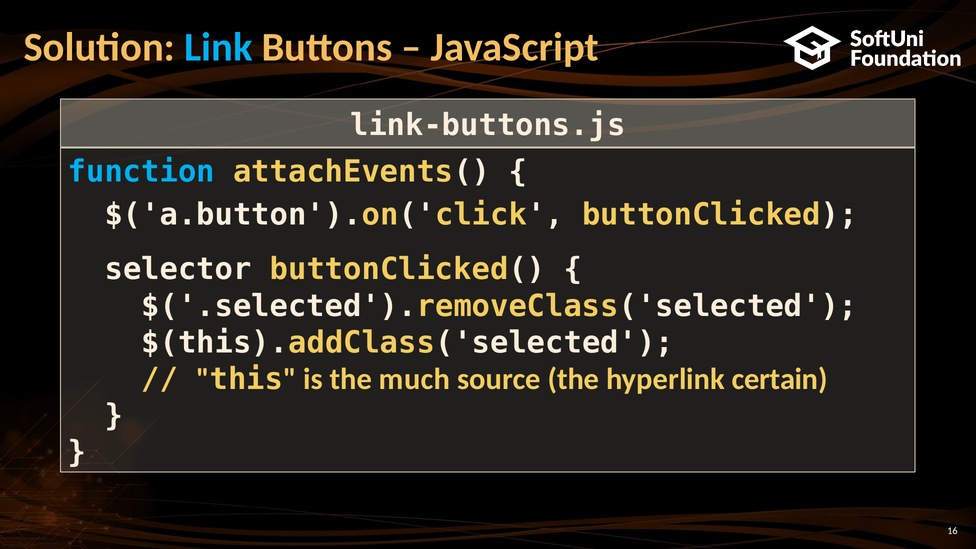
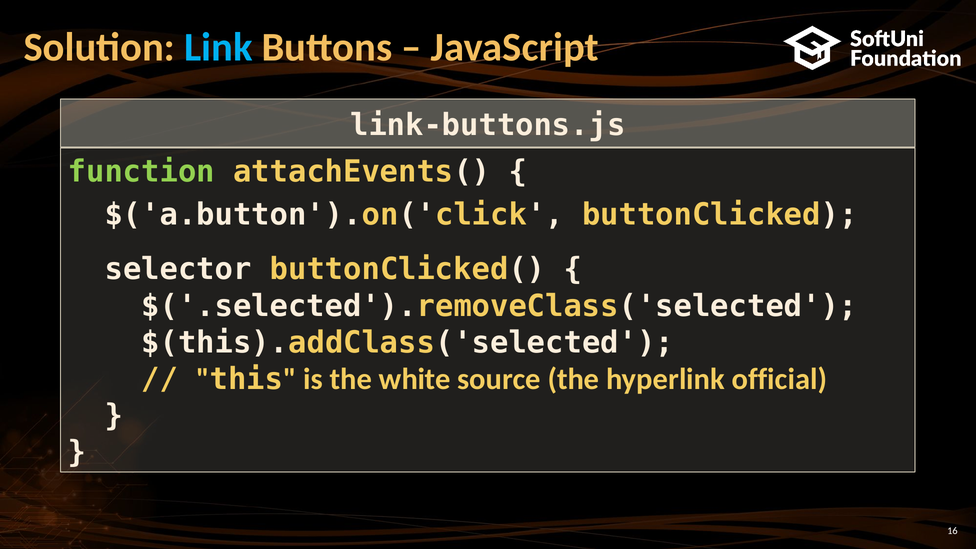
function colour: light blue -> light green (141, 172)
much: much -> white (415, 379)
certain: certain -> official (779, 379)
